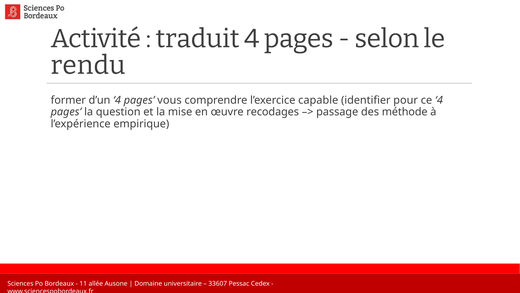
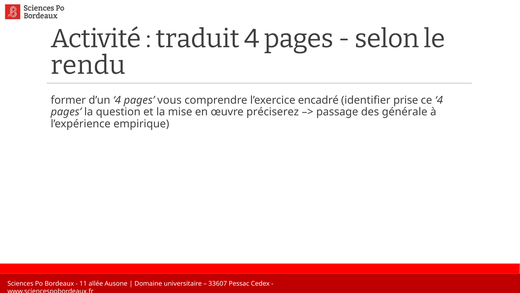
capable: capable -> encadré (318, 100)
pour: pour -> prise (406, 100)
recodages: recodages -> préciserez (273, 112)
méthode: méthode -> générale (405, 112)
